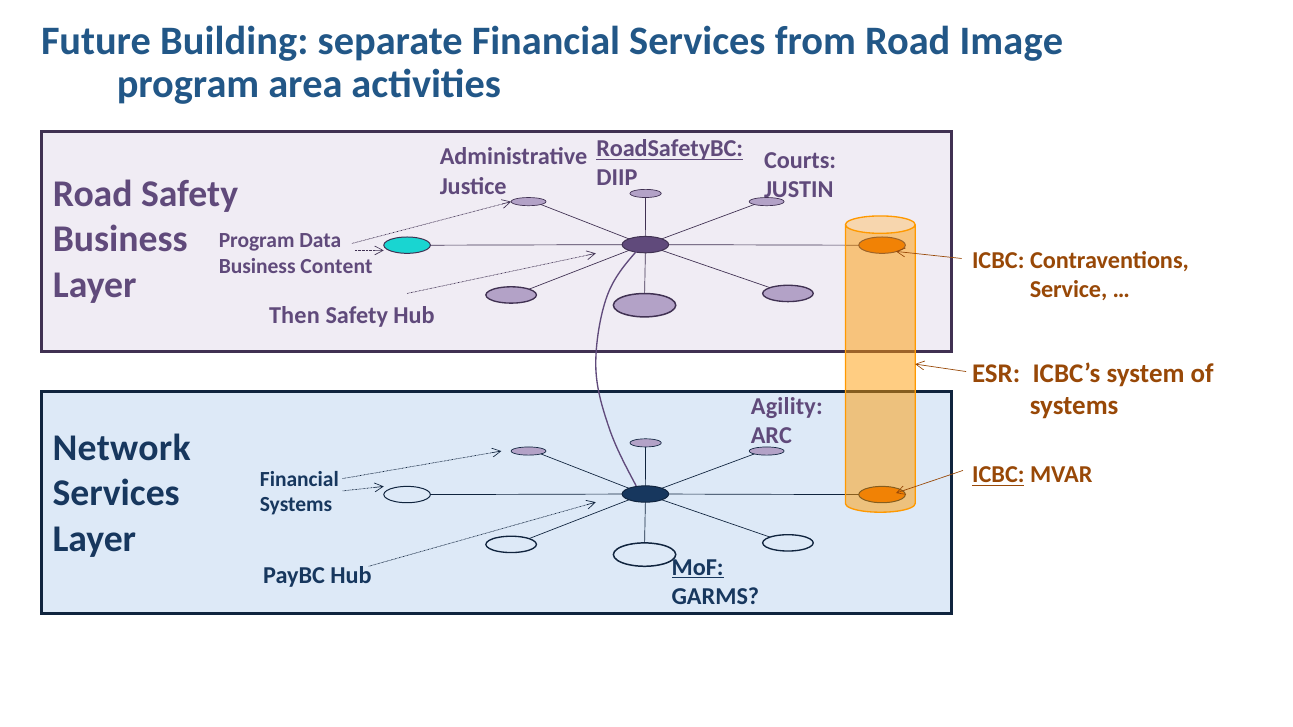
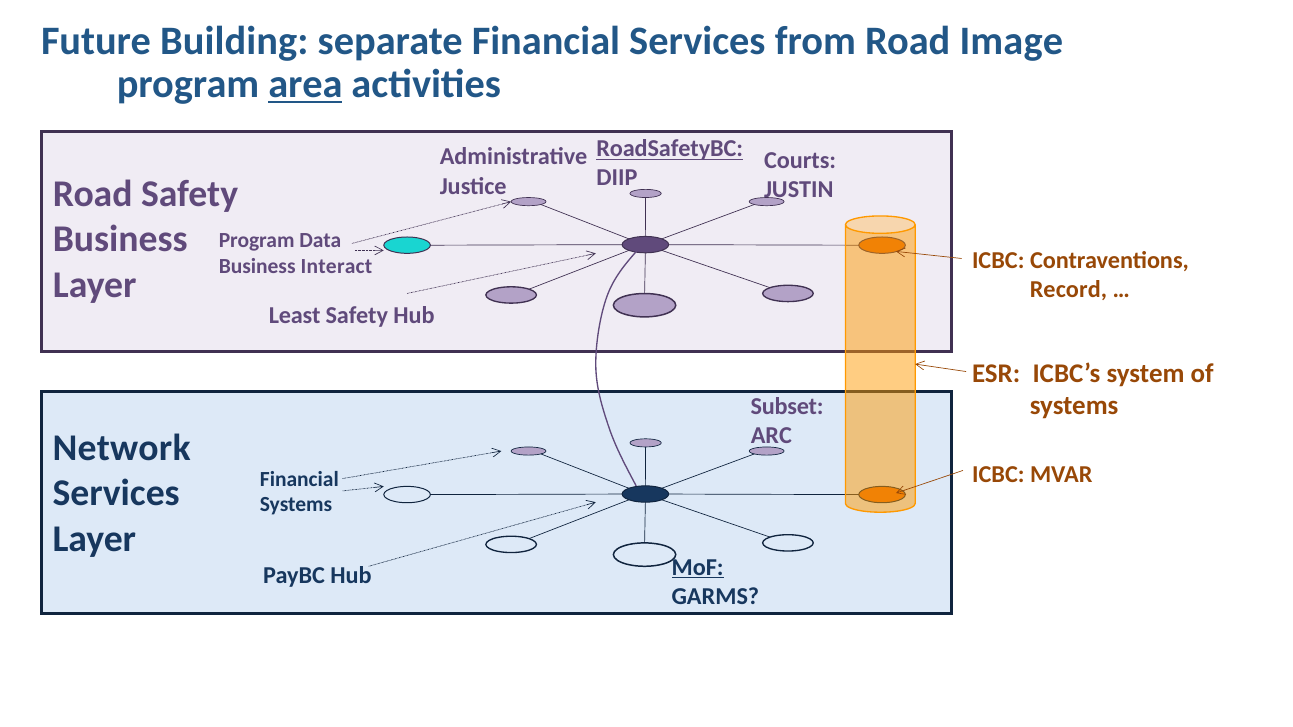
area underline: none -> present (305, 85)
Content: Content -> Interact (336, 267)
Service: Service -> Record (1068, 290)
Then: Then -> Least (295, 316)
Agility: Agility -> Subset (787, 406)
ICBC underline: present -> none (998, 475)
